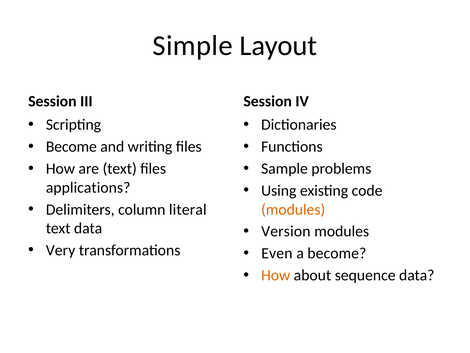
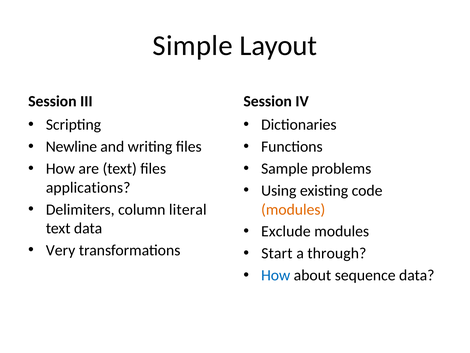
Become: Become -> Newline (71, 147)
Version: Version -> Exclude (286, 231)
Even: Even -> Start (277, 253)
a become: become -> through (337, 253)
How colour: orange -> blue (276, 275)
